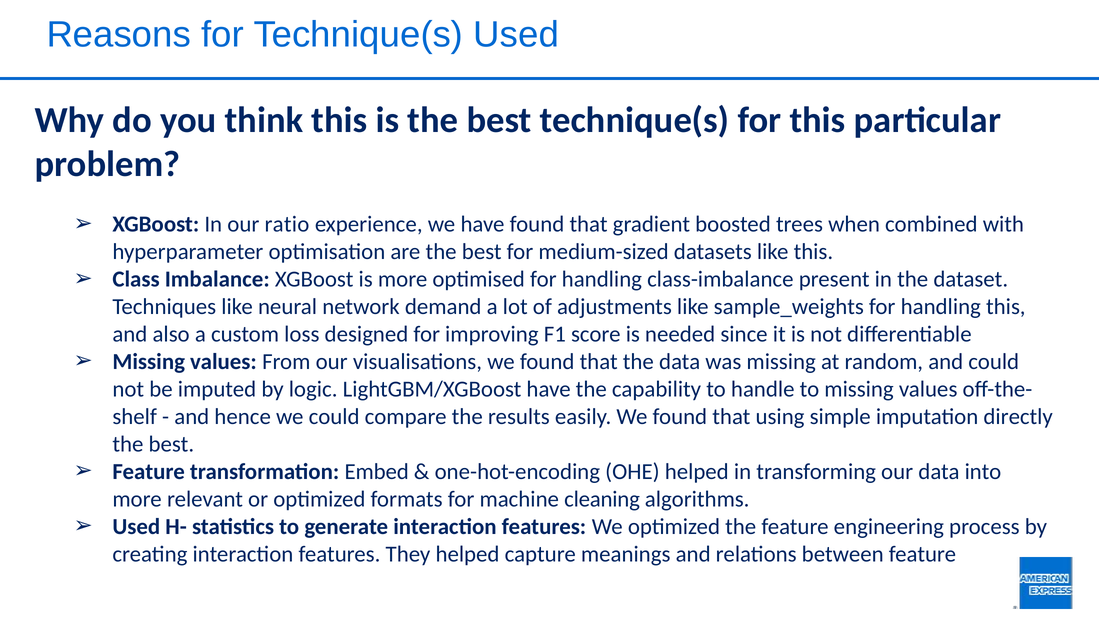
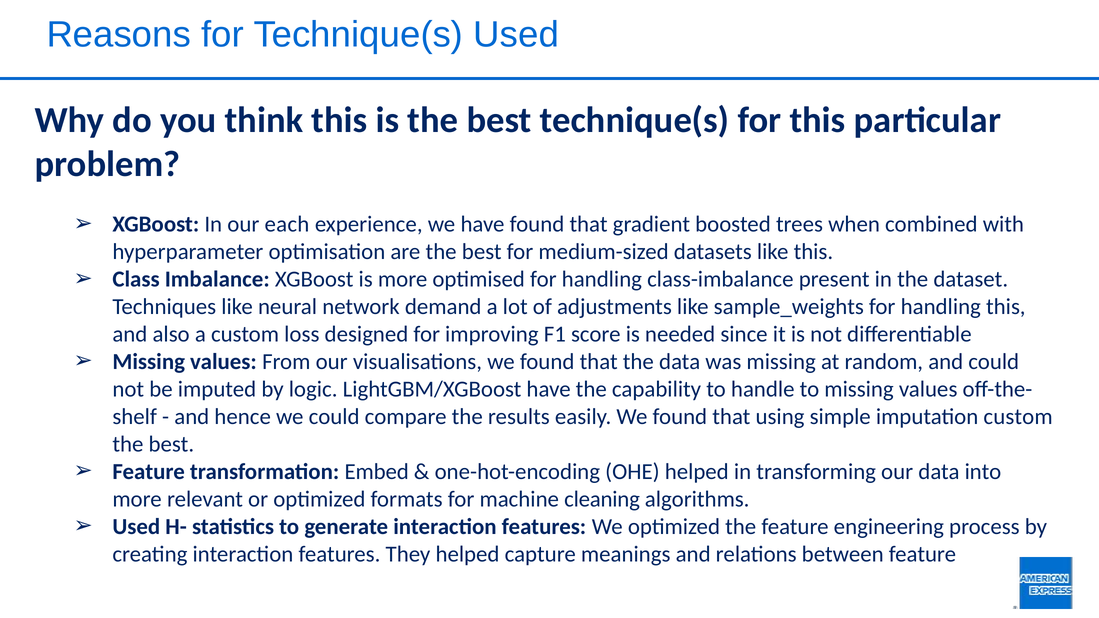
ratio: ratio -> each (287, 224)
imputation directly: directly -> custom (1018, 417)
